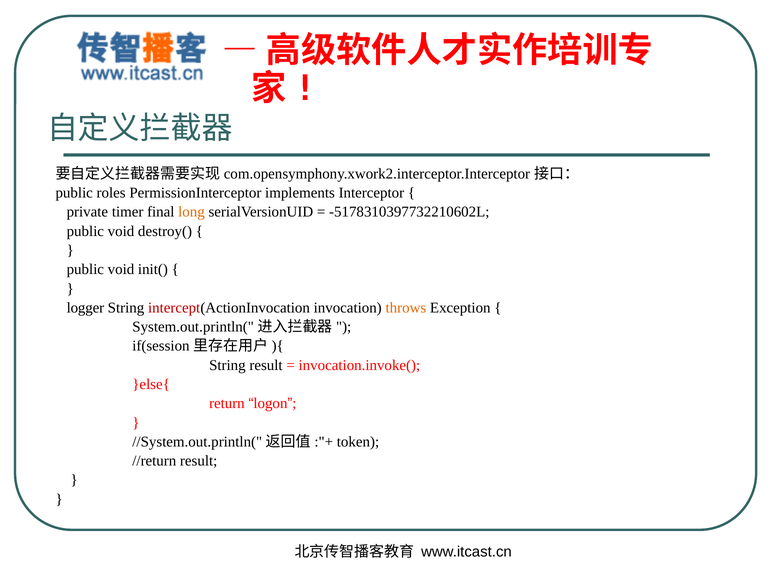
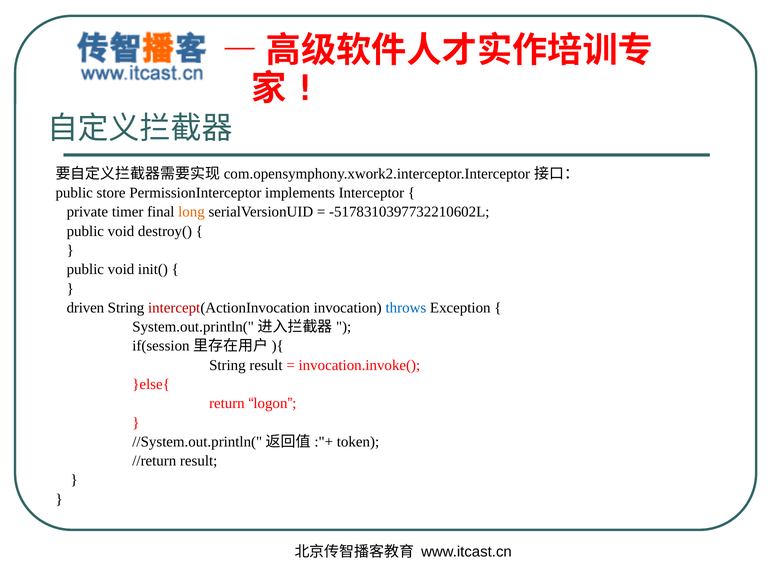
roles: roles -> store (111, 193)
logger: logger -> driven (85, 308)
throws colour: orange -> blue (406, 308)
